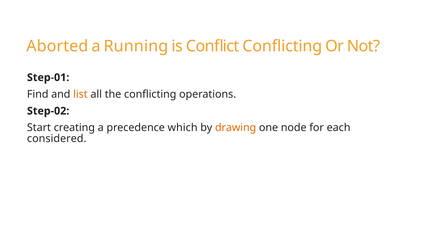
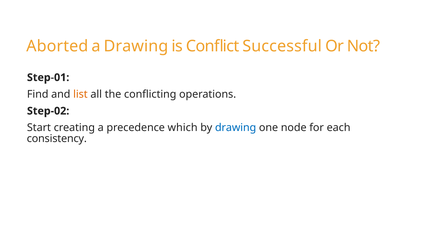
a Running: Running -> Drawing (136, 46)
Conflict Conflicting: Conflicting -> Successful (282, 46)
drawing colour: orange -> blue (236, 128)
considered: considered -> consistency (57, 139)
